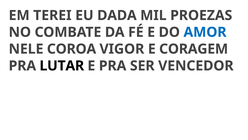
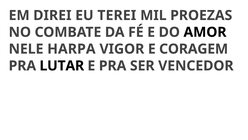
TEREI: TEREI -> DIREI (52, 15)
DADA: DADA -> TEREI (117, 15)
AMOR colour: blue -> black (205, 32)
COROA: COROA -> HARPA (71, 49)
